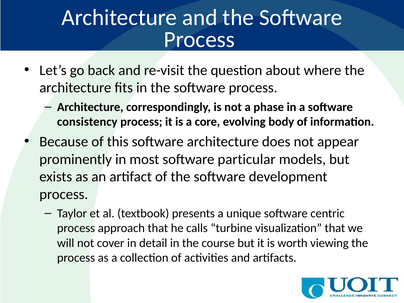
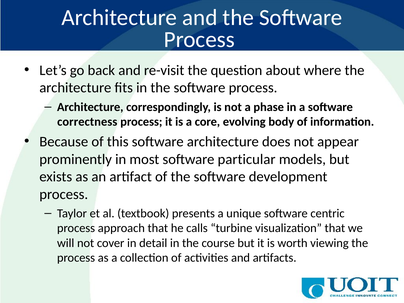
consistency: consistency -> correctness (87, 122)
